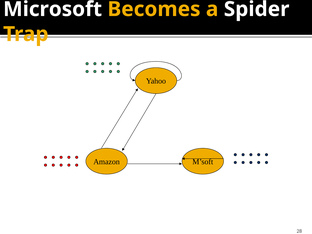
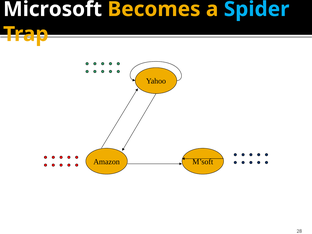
Spider colour: white -> light blue (257, 9)
